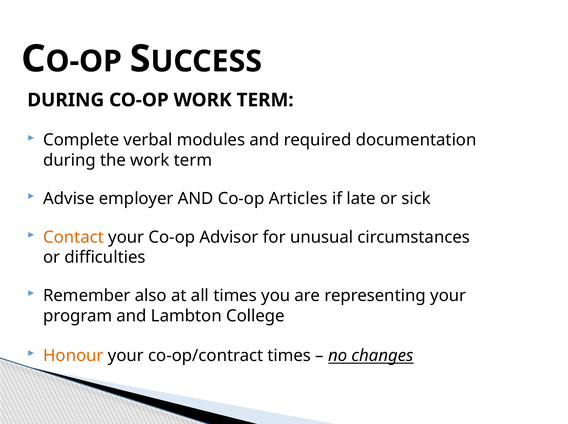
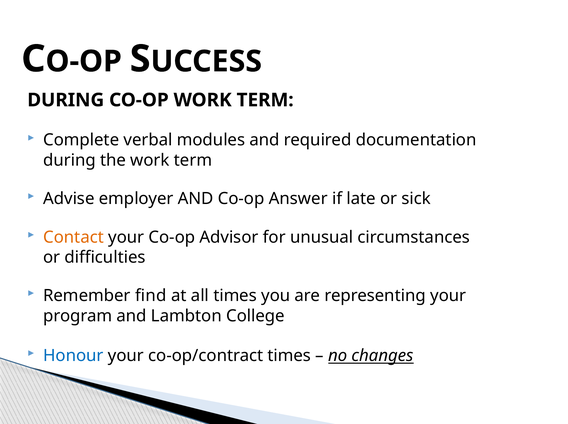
Articles: Articles -> Answer (298, 199)
also: also -> find (151, 296)
Honour colour: orange -> blue (73, 356)
